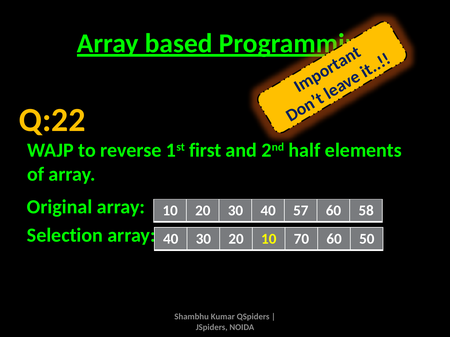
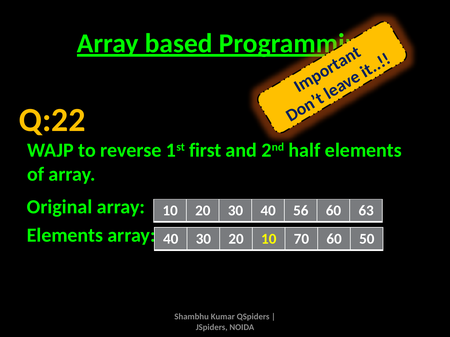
57: 57 -> 56 (301, 211)
58: 58 -> 63 (366, 211)
Selection: Selection -> Elements (65, 236)
